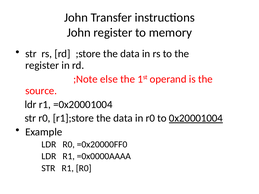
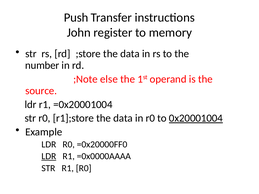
John: John -> Push (76, 18)
register: register -> number (42, 66)
LDR underline: none -> present (49, 156)
